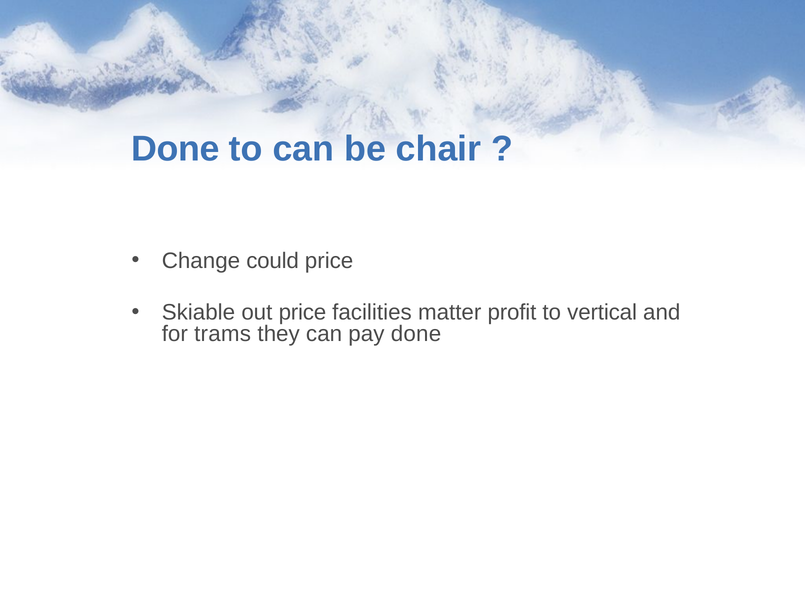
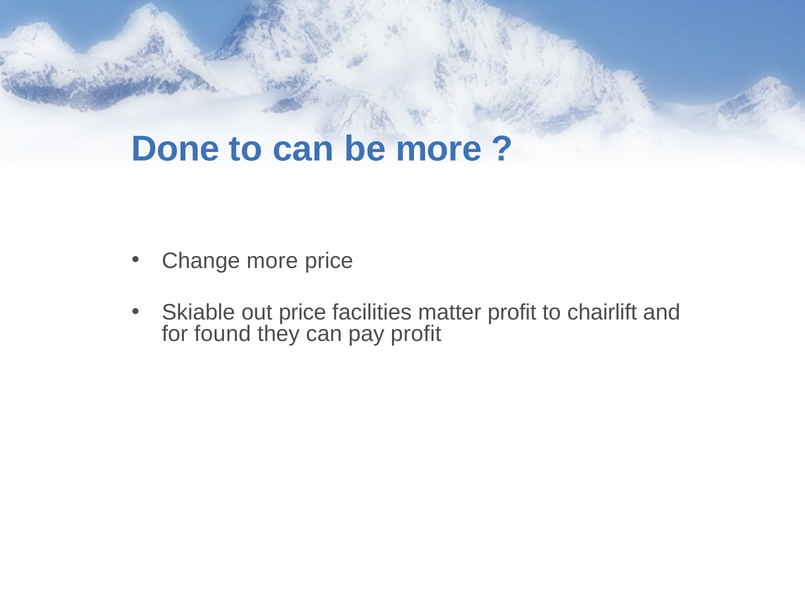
be chair: chair -> more (439, 149)
Change could: could -> more (272, 261)
vertical: vertical -> chairlift (602, 312)
trams: trams -> found (223, 334)
pay done: done -> profit (416, 334)
